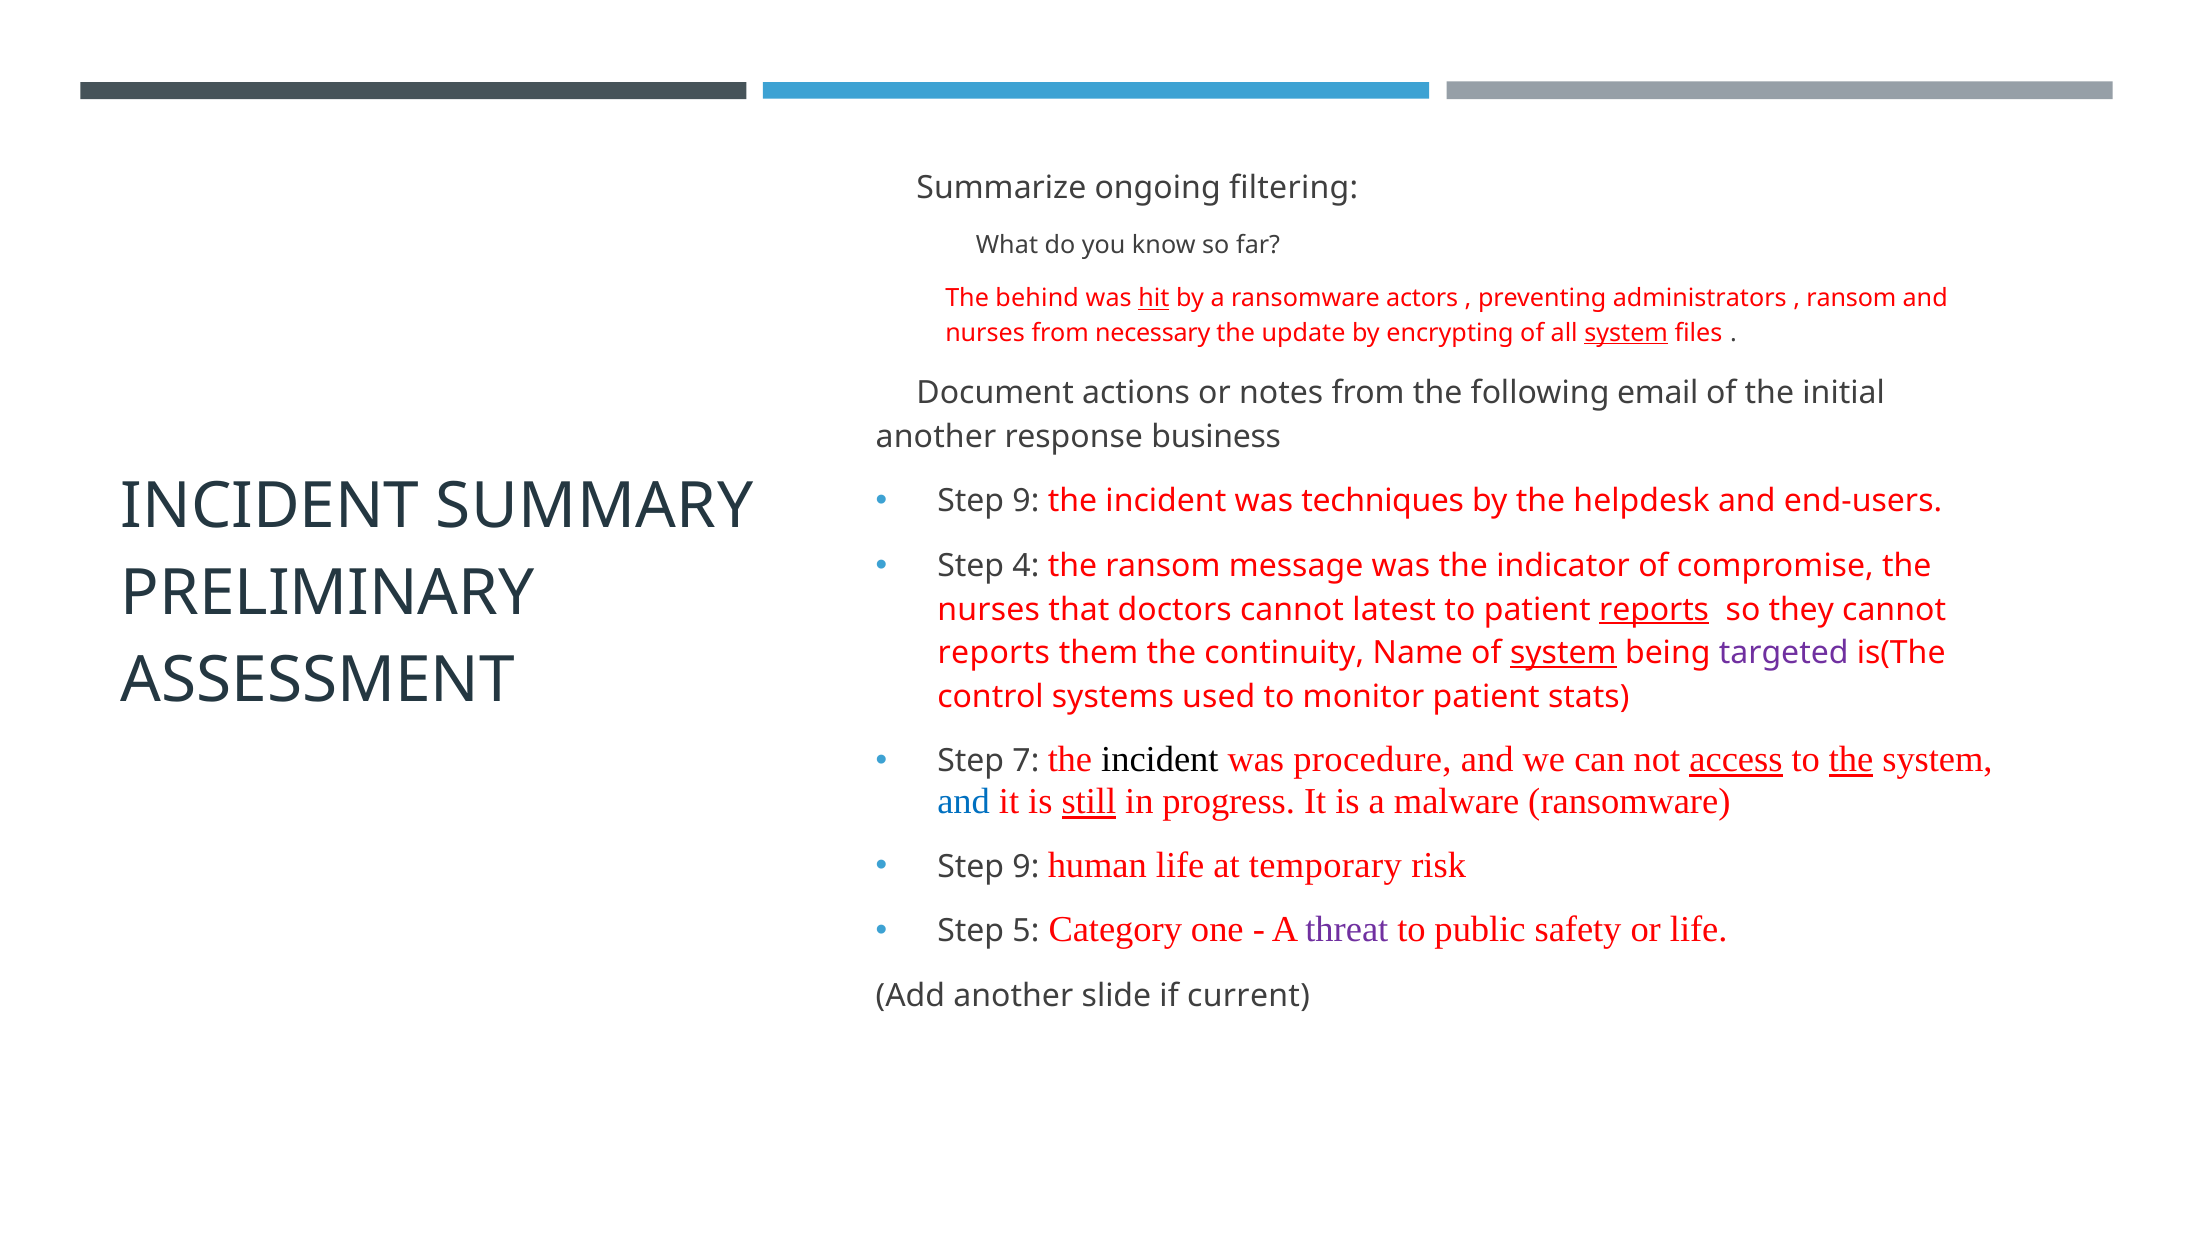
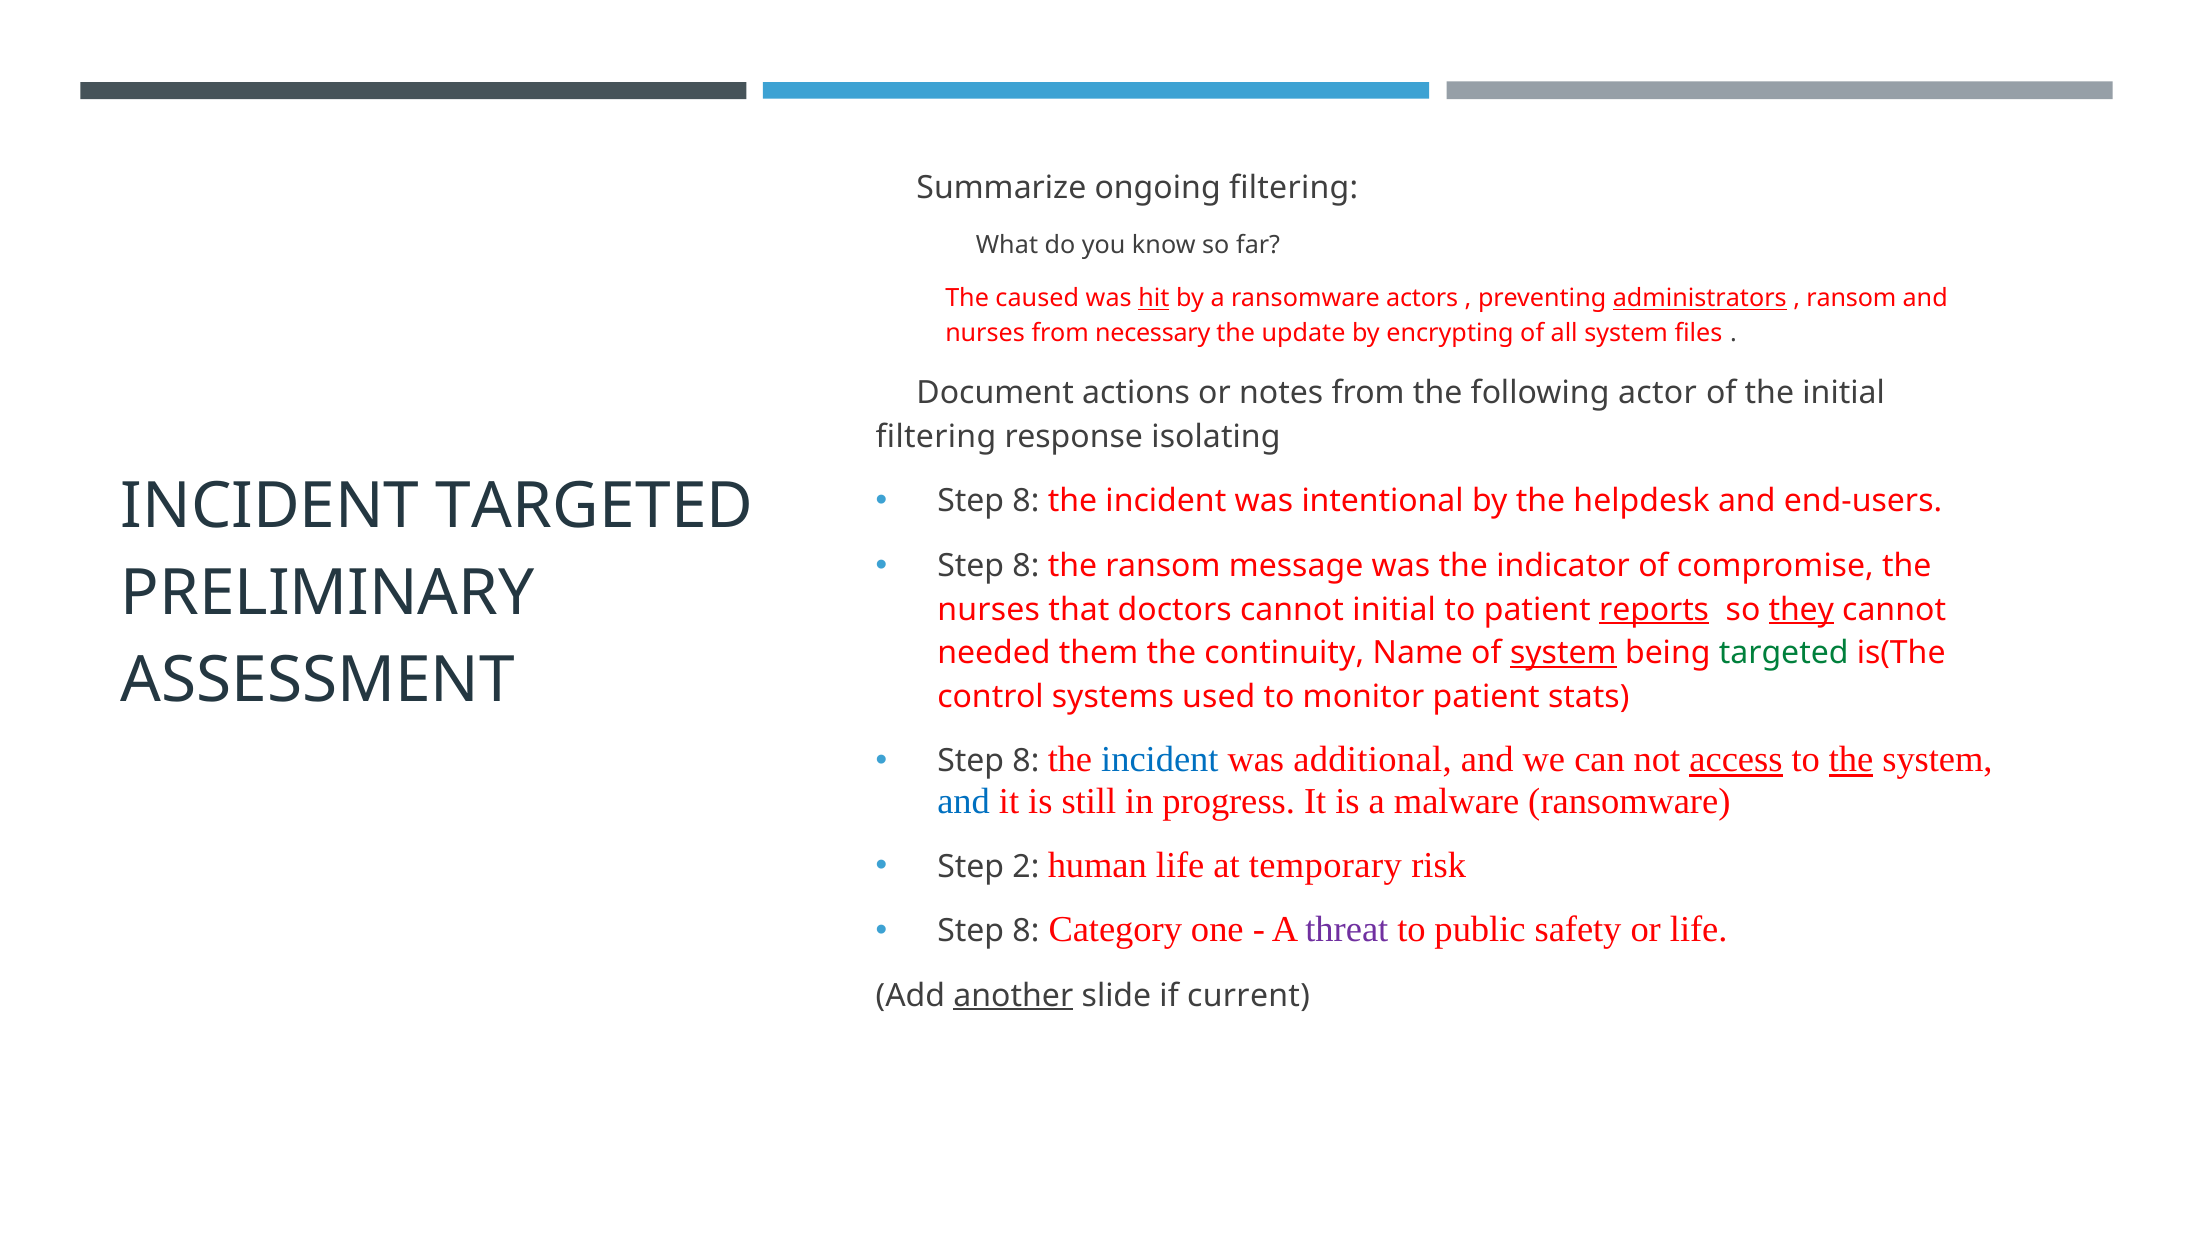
behind: behind -> caused (1037, 299)
administrators underline: none -> present (1700, 299)
system underline: present -> none (1626, 333)
email: email -> actor (1657, 393)
another: another -> filtering (936, 437)
business: business -> isolating (1216, 437)
9: 9 -> 8 (1026, 502)
techniques: techniques -> intentional (1383, 502)
INCIDENT SUMMARY: SUMMARY -> TARGETED (595, 507)
4: 4 -> 8 (1026, 566)
cannot latest: latest -> initial (1394, 610)
they underline: none -> present (1801, 610)
reports: reports -> needed (994, 653)
targeted colour: purple -> green (1784, 653)
7: 7 -> 8 (1026, 762)
incident colour: black -> blue (1160, 760)
procedure: procedure -> additional (1372, 760)
still underline: present -> none (1089, 802)
9: 9 -> 2 (1026, 867)
5: 5 -> 8 (1026, 931)
another underline: none -> present (1013, 996)
